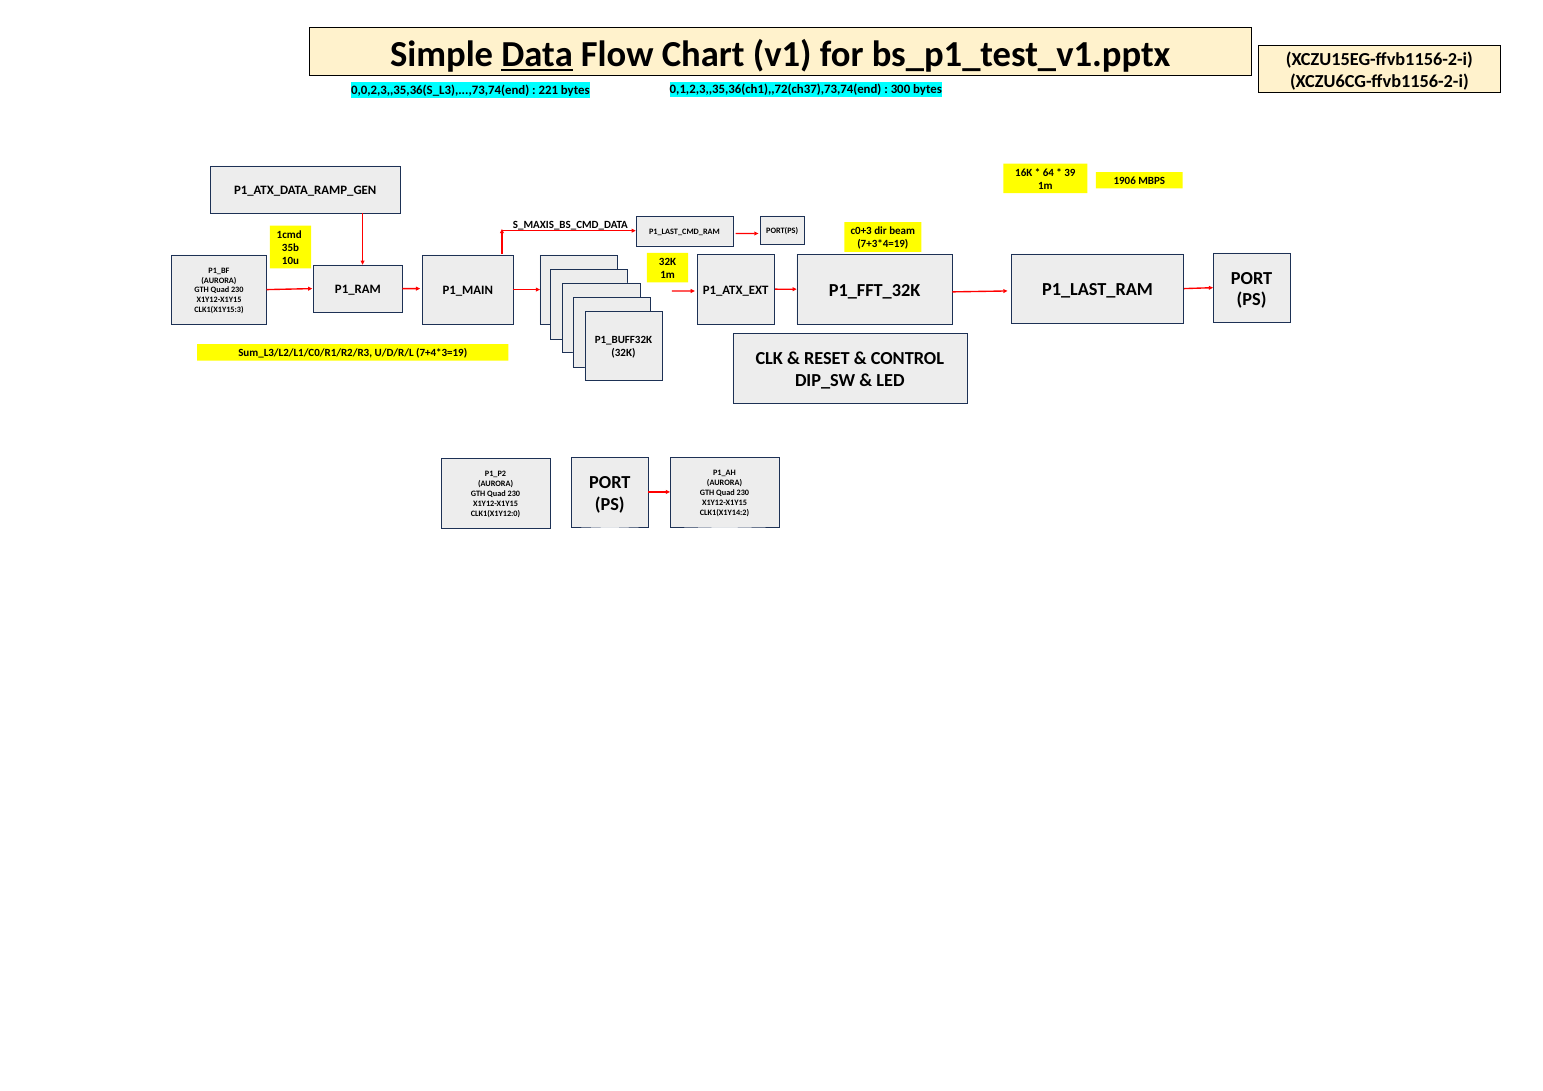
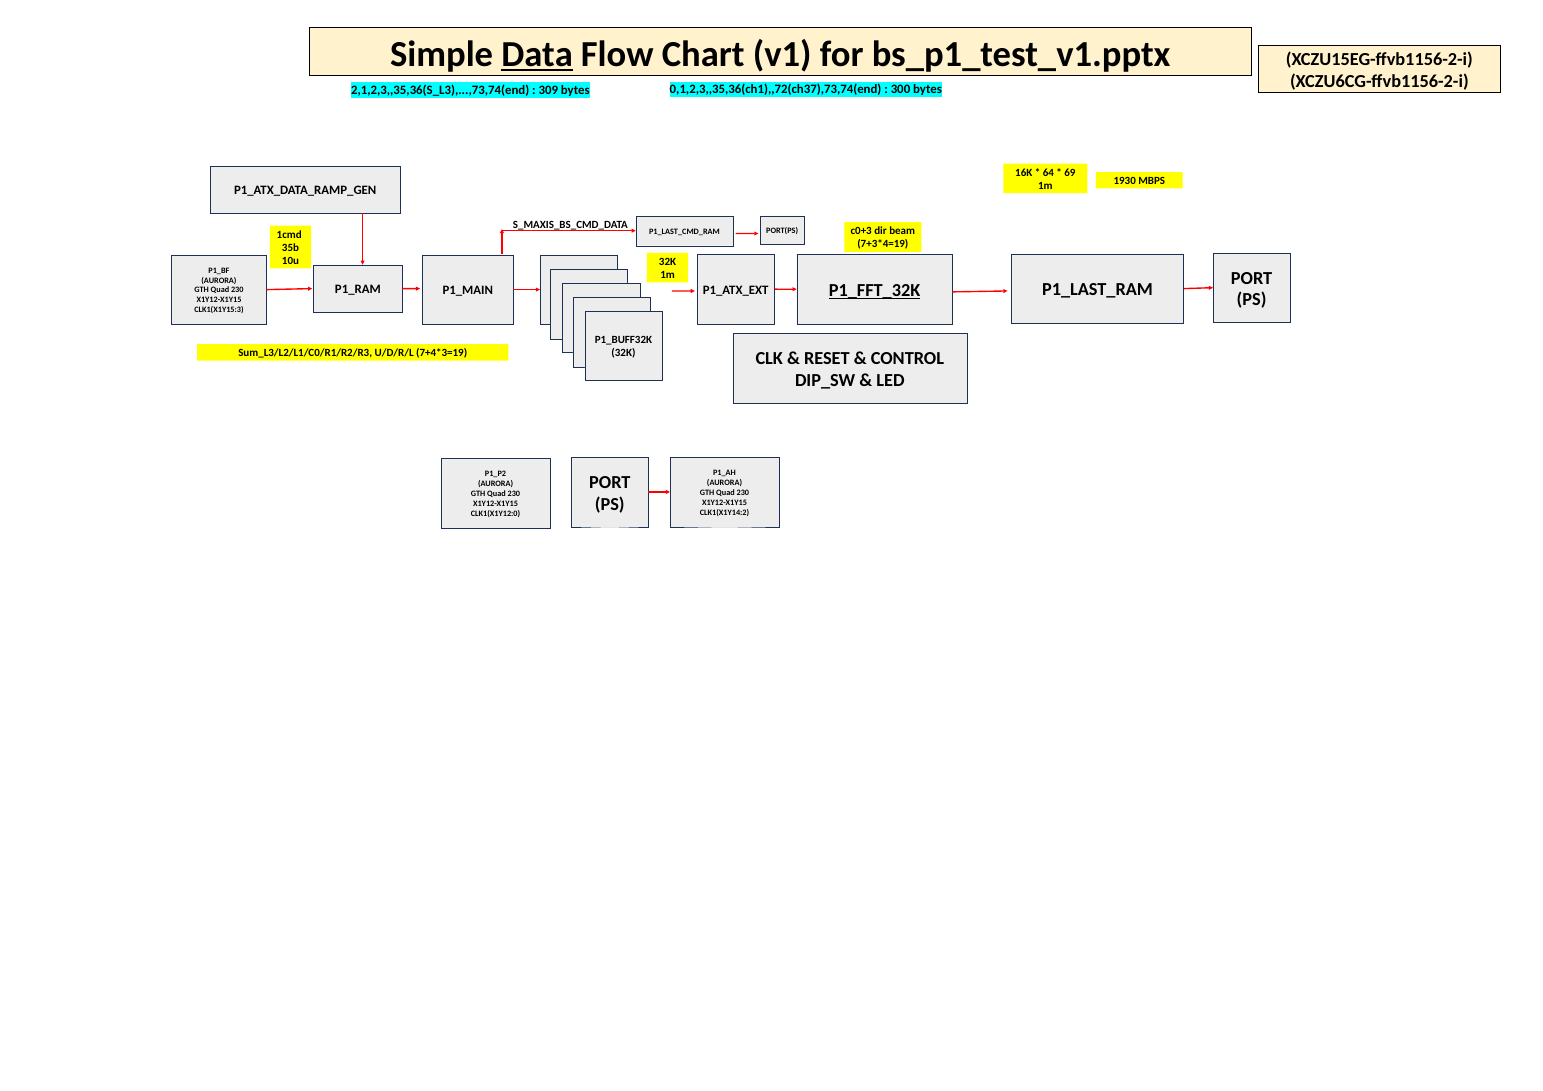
0,0,2,3,,35,36(S_L3),...,73,74(end: 0,0,2,3,,35,36(S_L3),...,73,74(end -> 2,1,2,3,,35,36(S_L3),...,73,74(end (440, 90)
221: 221 -> 309 (548, 90)
39: 39 -> 69 (1070, 173)
1906: 1906 -> 1930 (1125, 181)
P1_FFT_32K underline: none -> present (875, 291)
